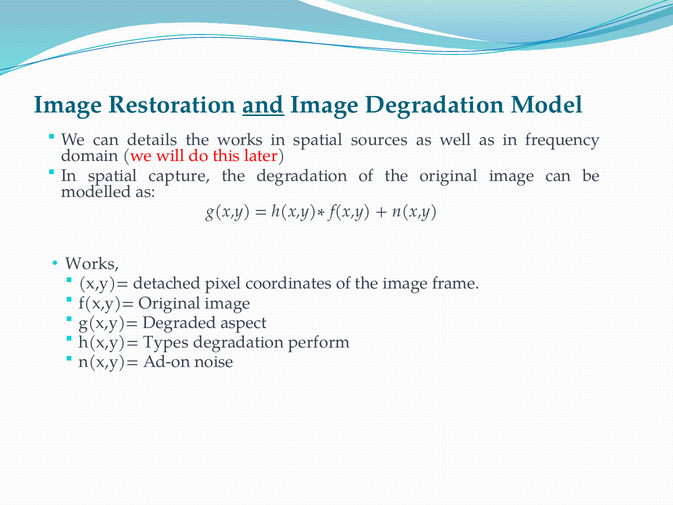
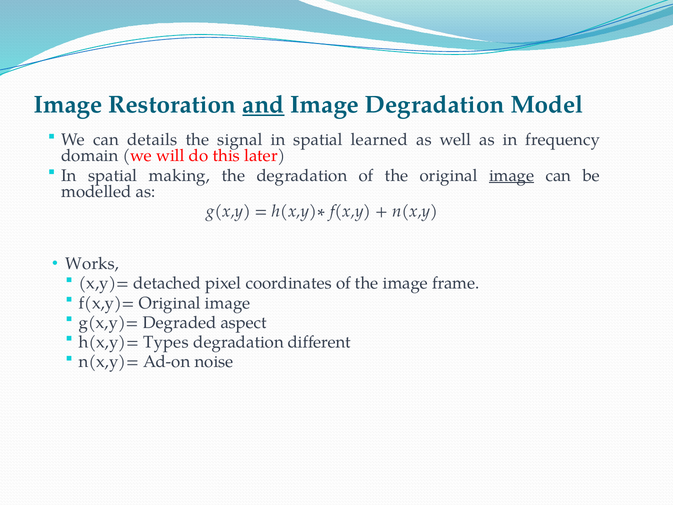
the works: works -> signal (240, 140)
sources: sources -> learned (379, 140)
capture: capture -> making (179, 175)
image underline: none -> present (512, 175)
perform: perform -> different (319, 342)
